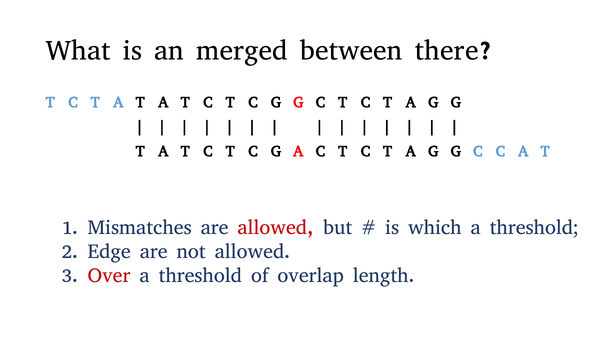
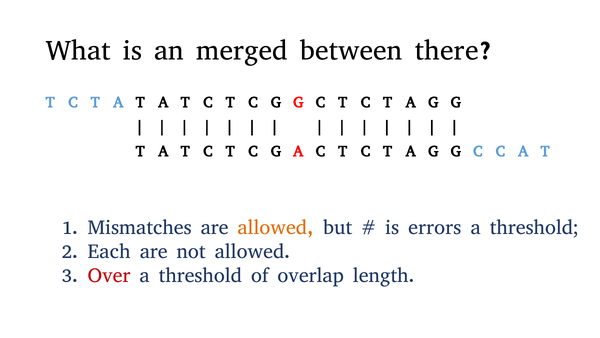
allowed colour: red -> orange (276, 227)
which: which -> errors (435, 227)
Edge: Edge -> Each (109, 251)
